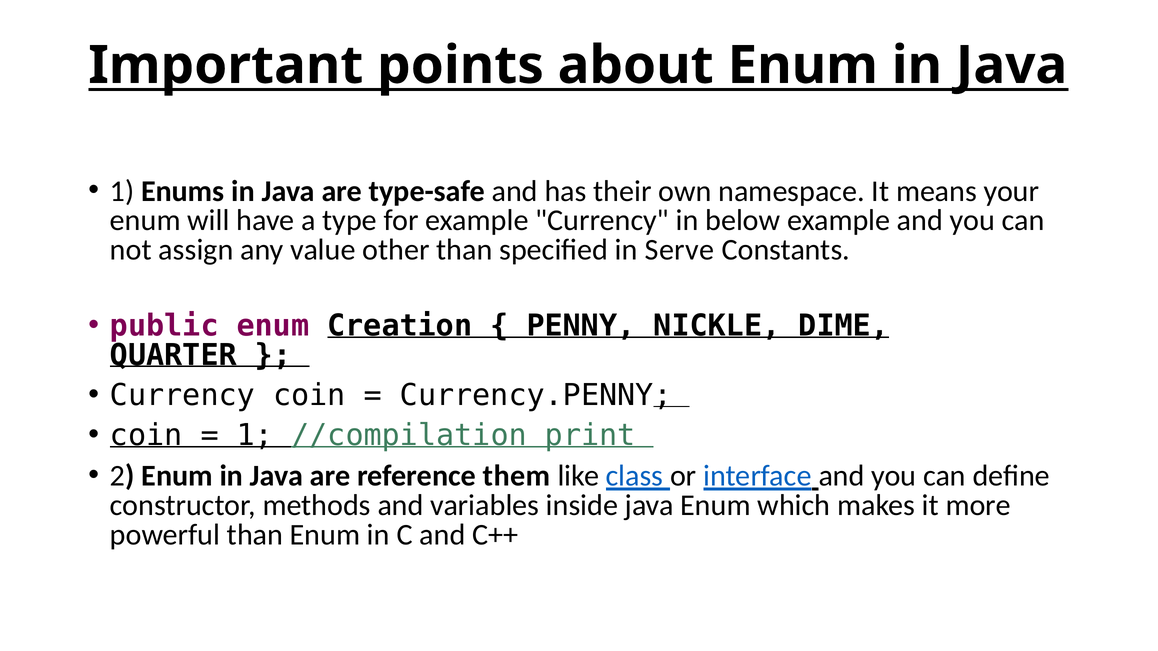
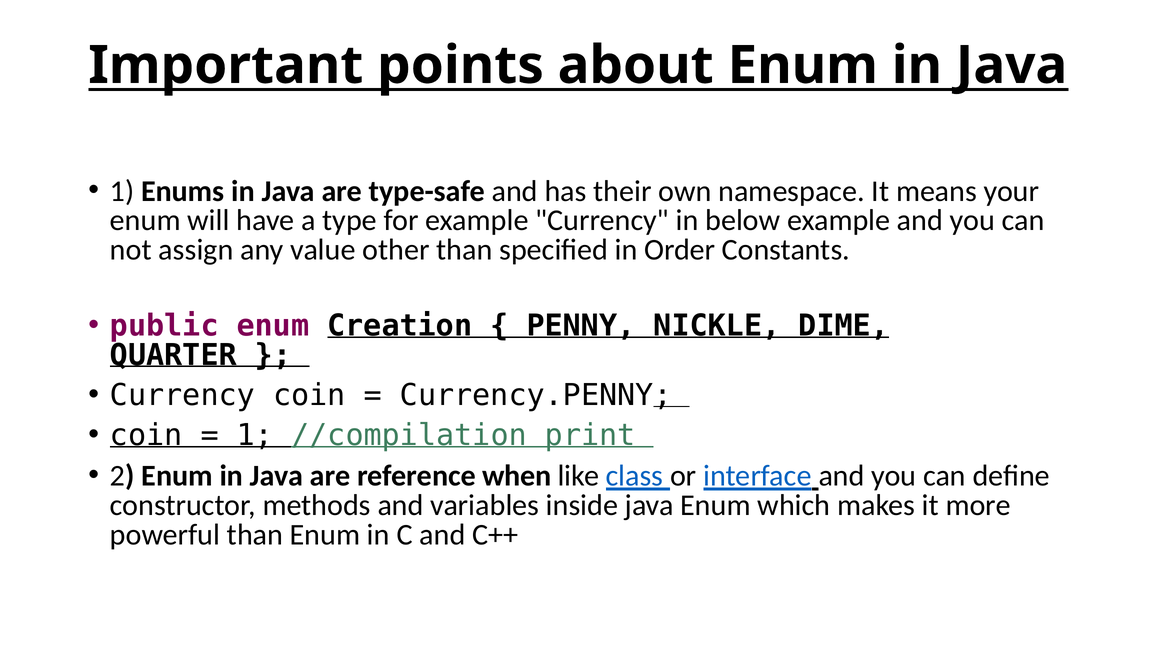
Serve: Serve -> Order (680, 250)
them: them -> when (517, 476)
